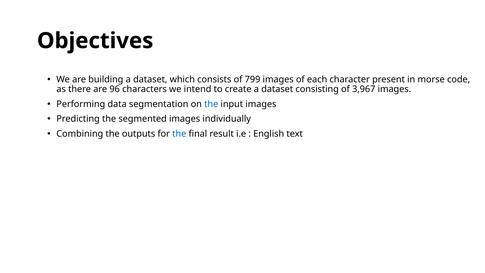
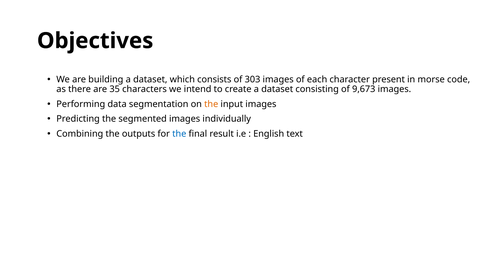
799: 799 -> 303 (252, 79)
96: 96 -> 35 (115, 89)
3,967: 3,967 -> 9,673 (364, 89)
the colour: blue -> orange (211, 104)
